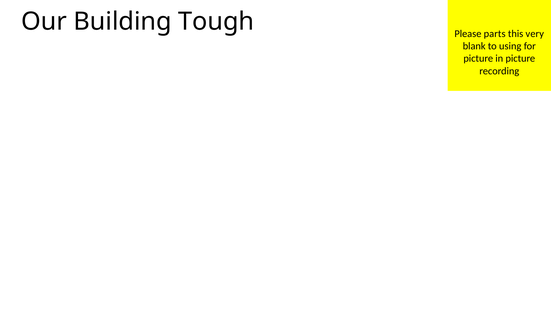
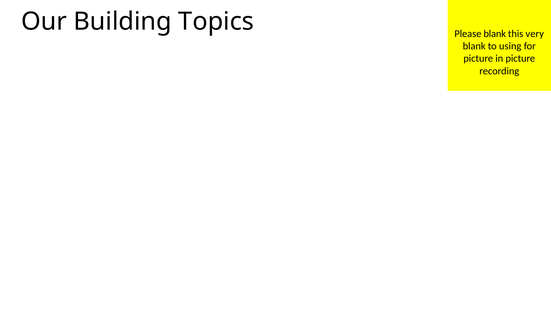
Tough: Tough -> Topics (216, 21)
Please parts: parts -> blank (495, 34)
